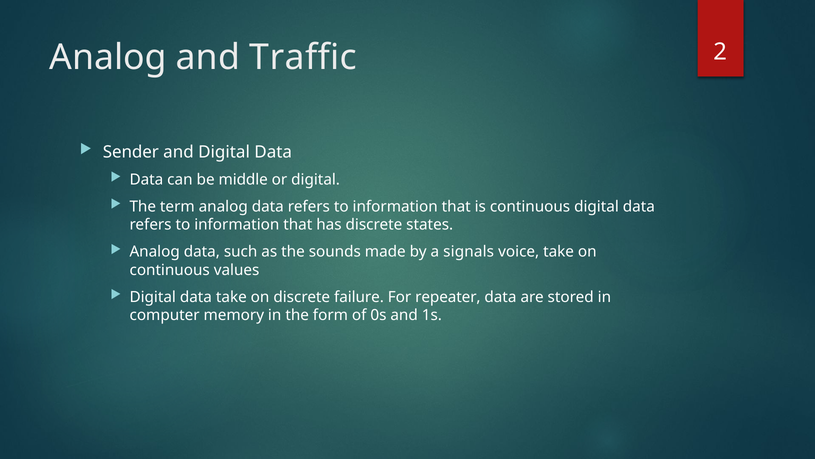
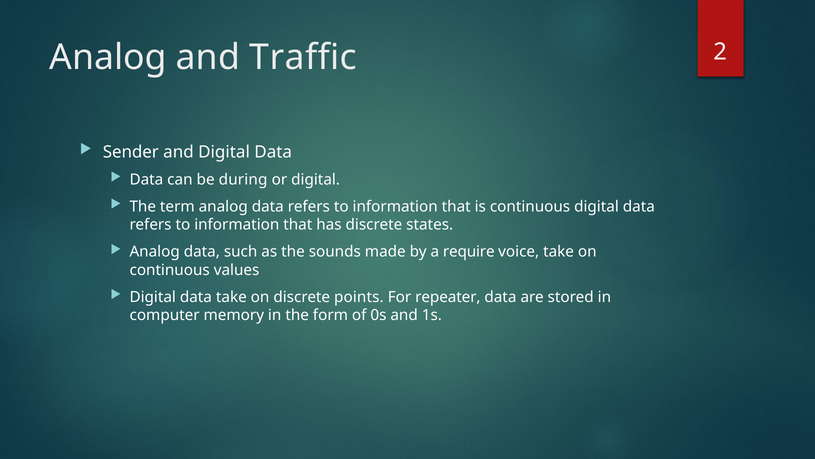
middle: middle -> during (243, 179)
signals: signals -> require (469, 251)
failure: failure -> points (359, 297)
